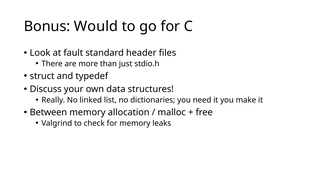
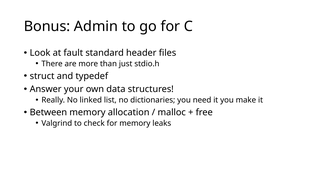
Would: Would -> Admin (96, 26)
Discuss: Discuss -> Answer (46, 89)
